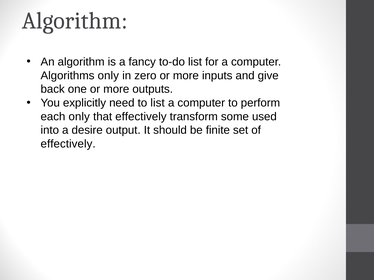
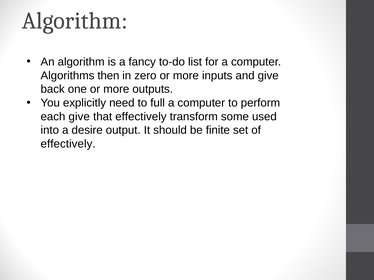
Algorithms only: only -> then (108, 76)
to list: list -> full (158, 103)
each only: only -> give (79, 117)
